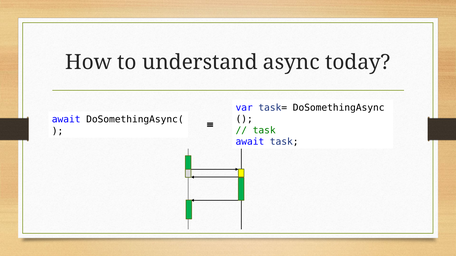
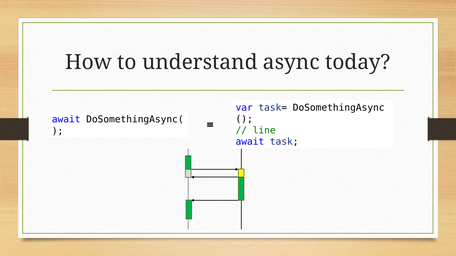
task: task -> line (264, 131)
